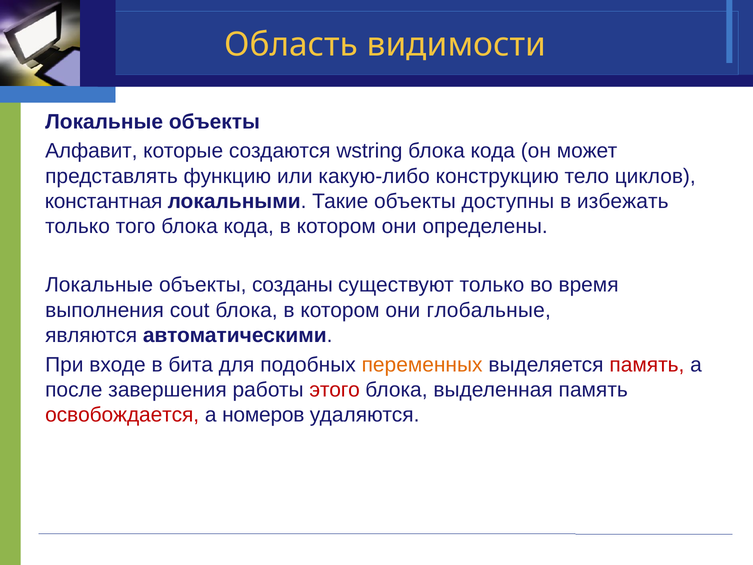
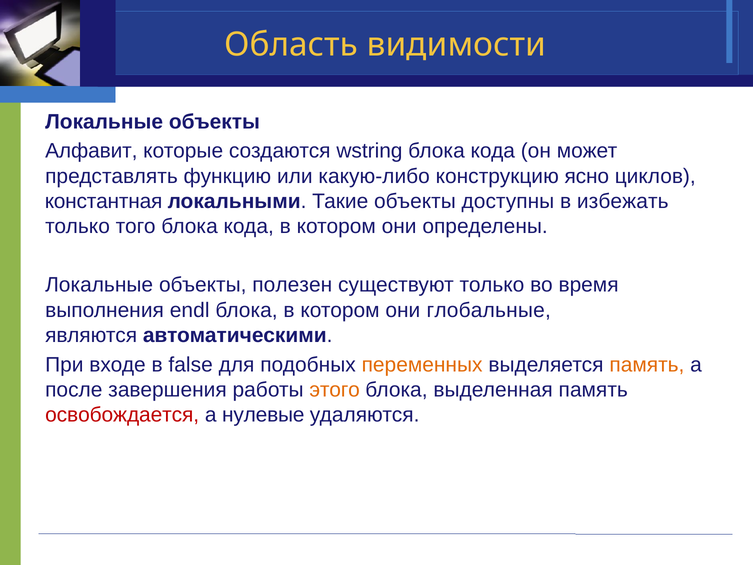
тело: тело -> ясно (587, 176)
созданы: созданы -> полезен (292, 285)
cout: cout -> endl (190, 310)
бита: бита -> false (191, 364)
память colour: red -> orange (647, 364)
этого colour: red -> orange (335, 390)
номеров: номеров -> нулевые (263, 415)
